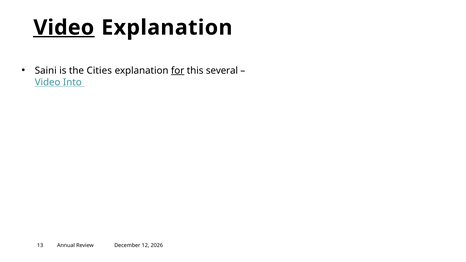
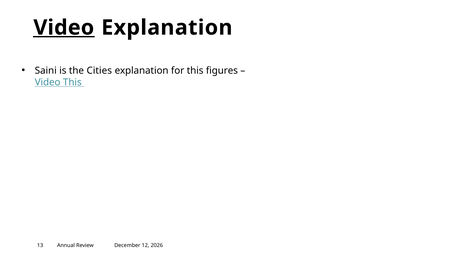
for underline: present -> none (178, 71)
several: several -> figures (222, 71)
Video Into: Into -> This (72, 82)
